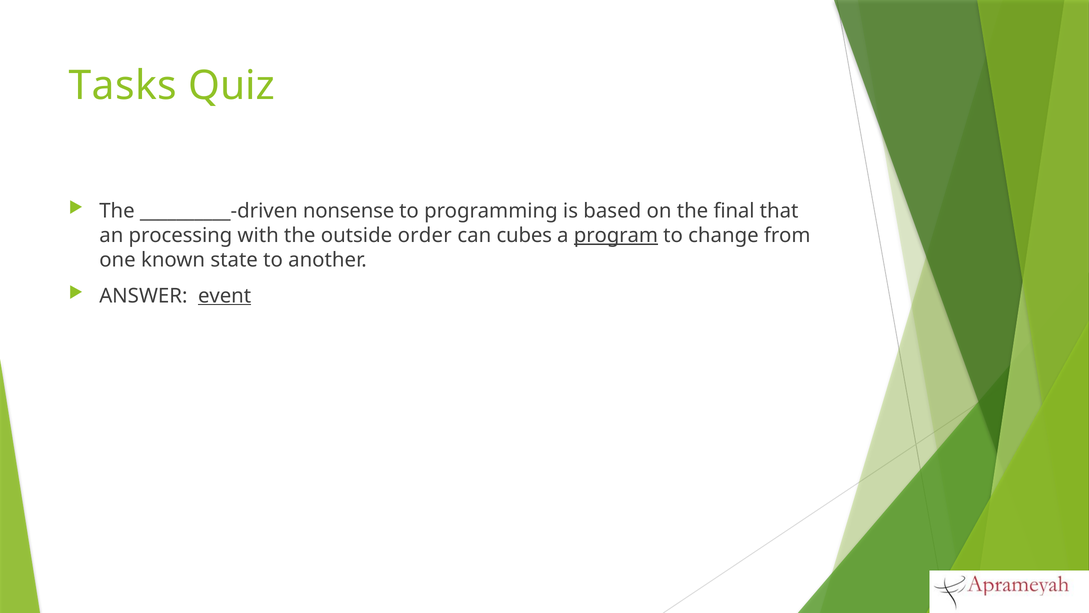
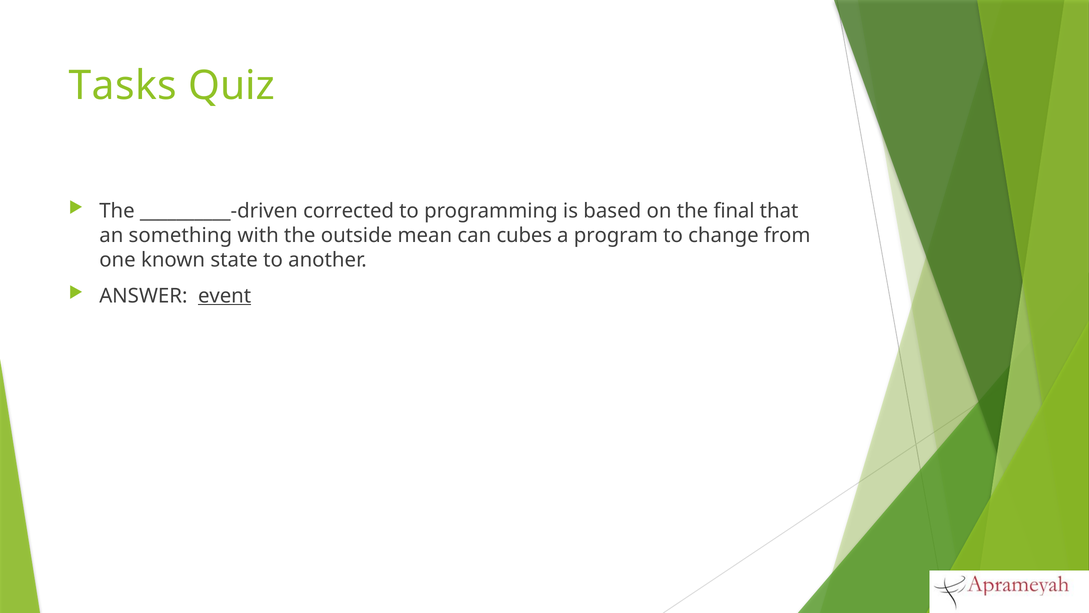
nonsense: nonsense -> corrected (349, 211)
processing: processing -> something (180, 235)
order: order -> mean (425, 235)
program underline: present -> none (616, 235)
